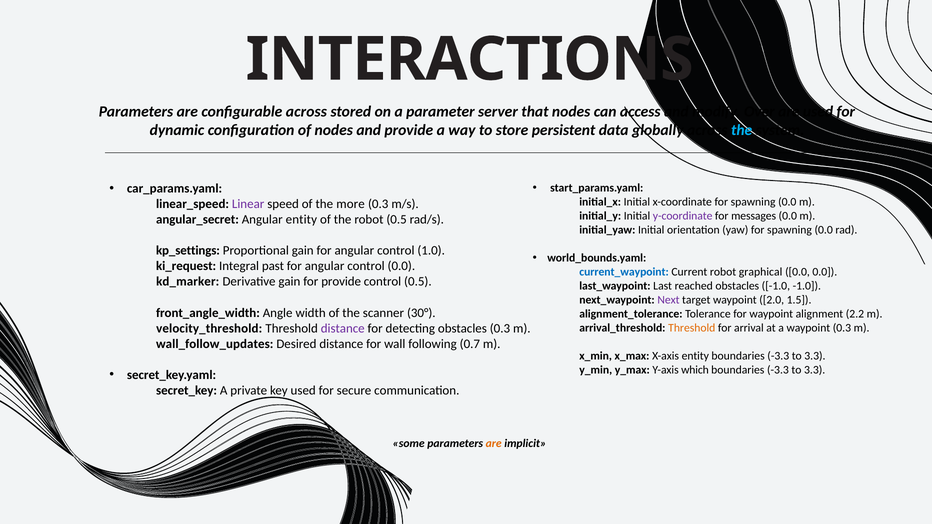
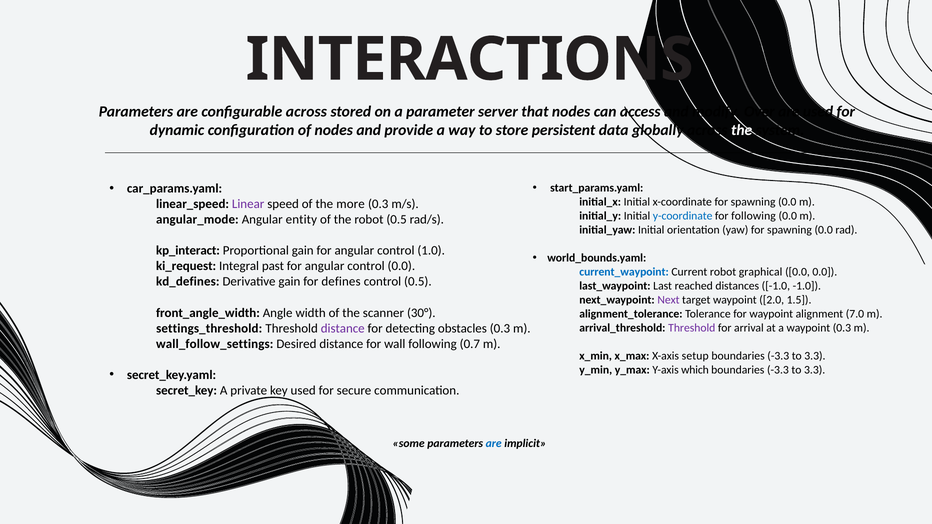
the colour: light blue -> white (742, 130)
y-coordinate colour: purple -> blue (683, 216)
for messages: messages -> following (754, 216)
angular_secret: angular_secret -> angular_mode (197, 220)
kp_settings: kp_settings -> kp_interact (188, 251)
kd_marker: kd_marker -> kd_defines (188, 282)
for provide: provide -> defines (341, 282)
reached obstacles: obstacles -> distances (737, 286)
2.2: 2.2 -> 7.0 (855, 314)
velocity_threshold: velocity_threshold -> settings_threshold (209, 328)
Threshold colour: orange -> purple (692, 328)
wall_follow_updates: wall_follow_updates -> wall_follow_settings (215, 344)
X-axis entity: entity -> setup (695, 356)
are colour: orange -> blue (494, 444)
